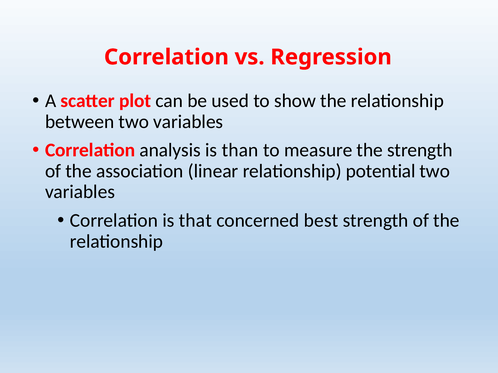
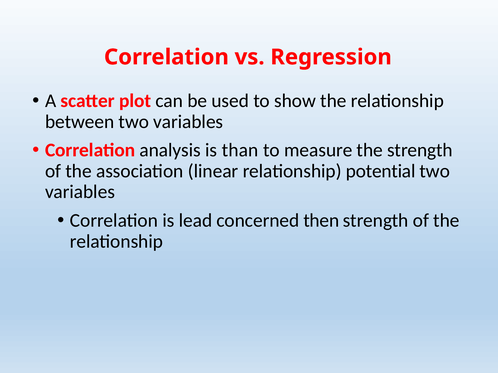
that: that -> lead (195, 221)
best: best -> then (321, 221)
